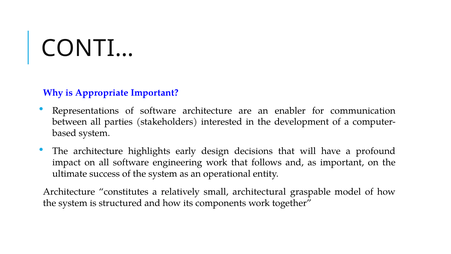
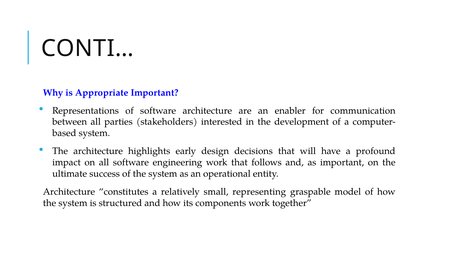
architectural: architectural -> representing (259, 191)
